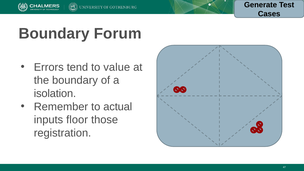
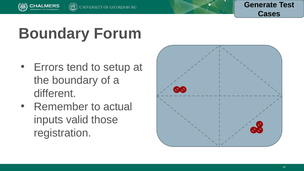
value: value -> setup (117, 67)
isolation: isolation -> different (55, 94)
floor: floor -> valid (77, 120)
